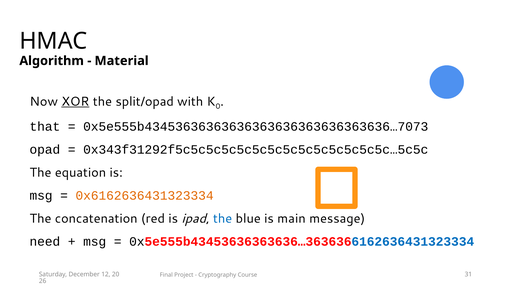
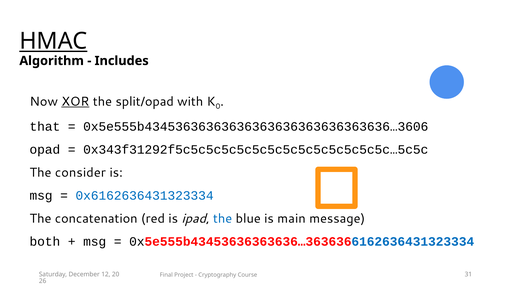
HMAC underline: none -> present (53, 41)
Material: Material -> Includes (122, 61)
0x5e555b43453636363636363636363636363636…7073: 0x5e555b43453636363636363636363636363636…7073 -> 0x5e555b43453636363636363636363636363636…3606 (256, 126)
equation: equation -> consider (80, 172)
0x6162636431323334 colour: orange -> blue (145, 195)
need: need -> both (45, 241)
